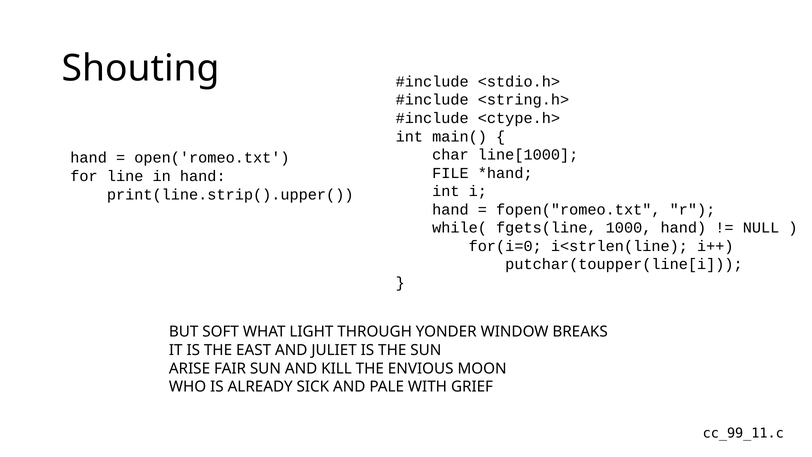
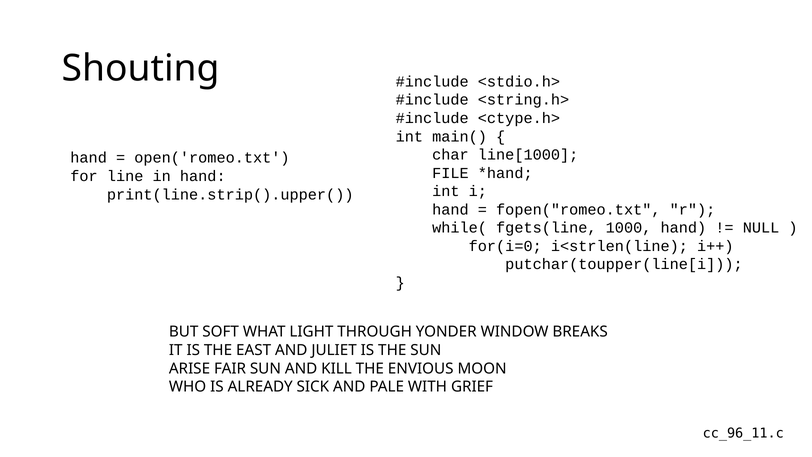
cc_99_11.c: cc_99_11.c -> cc_96_11.c (743, 433)
